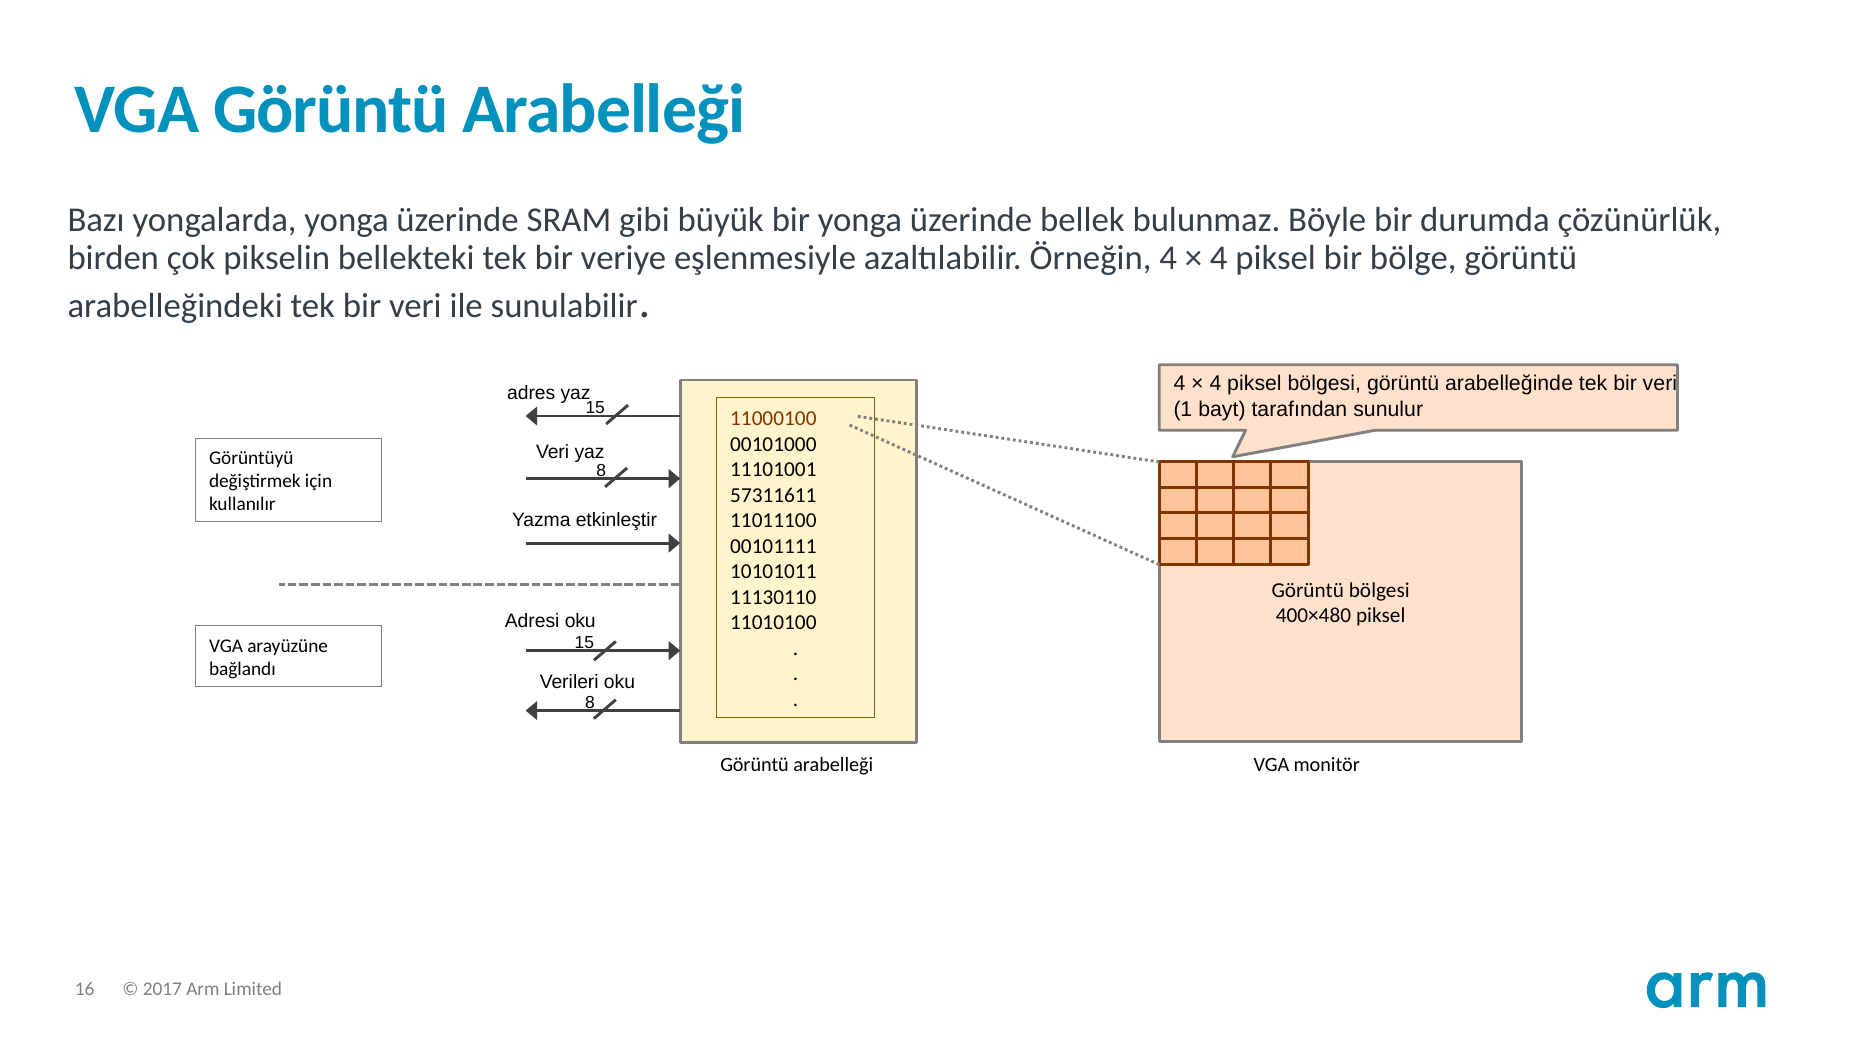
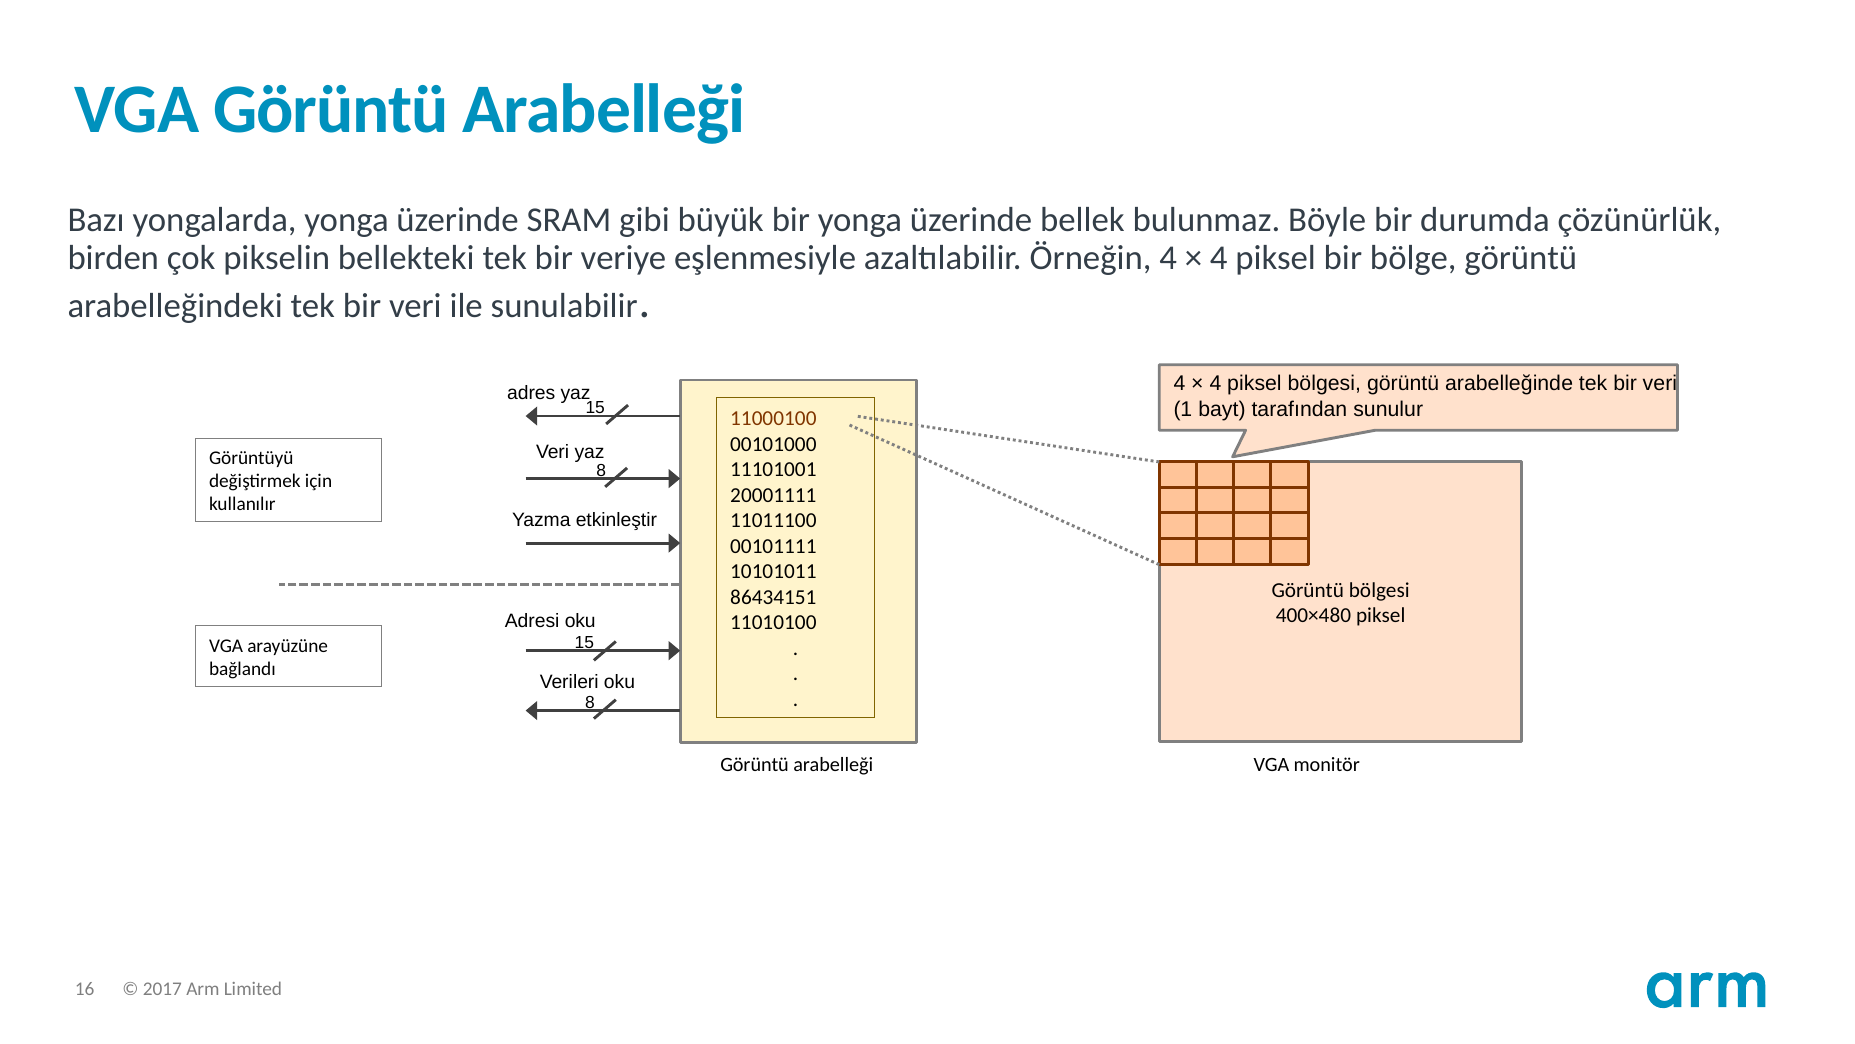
57311611: 57311611 -> 20001111 (773, 495)
11130110: 11130110 -> 86434151 (773, 597)
